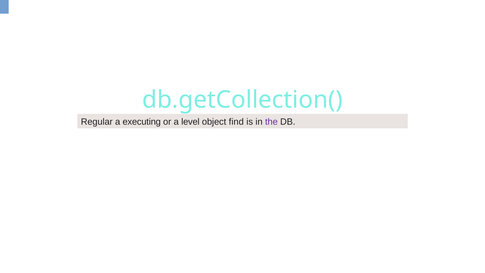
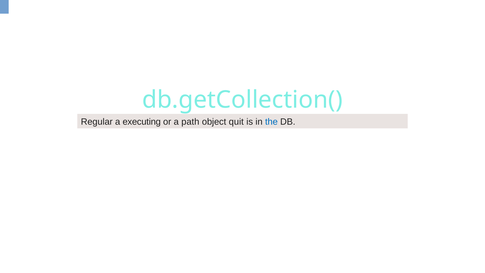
level: level -> path (190, 122)
find: find -> quit (236, 122)
the colour: purple -> blue (271, 122)
